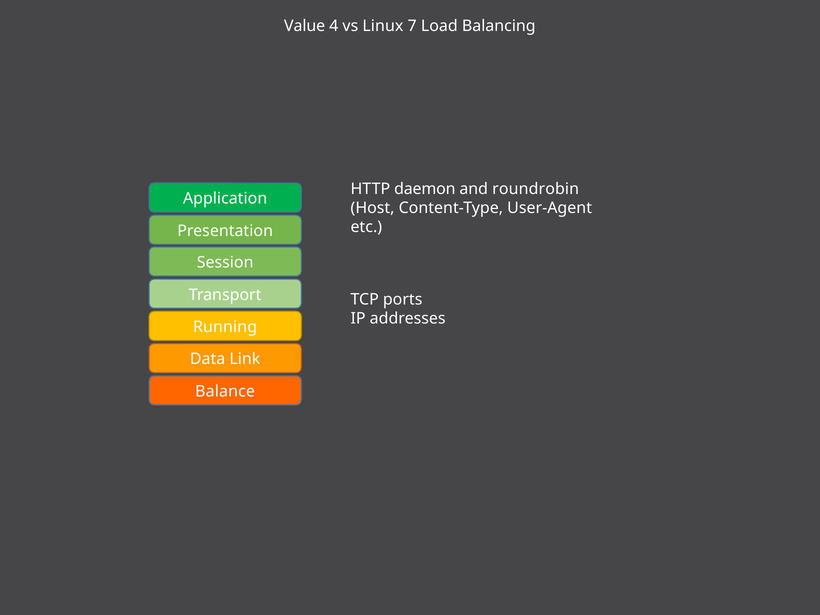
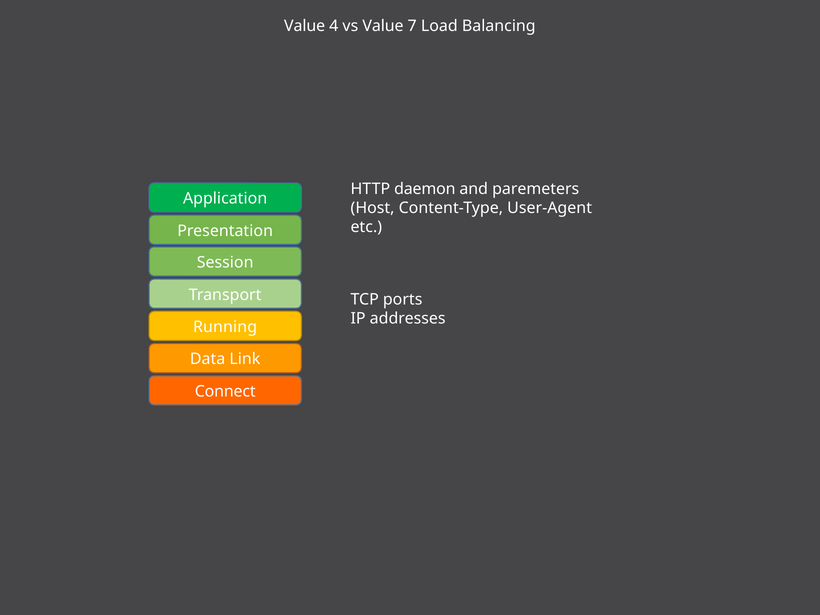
vs Linux: Linux -> Value (383, 26)
roundrobin: roundrobin -> paremeters (536, 189)
Balance: Balance -> Connect (225, 391)
